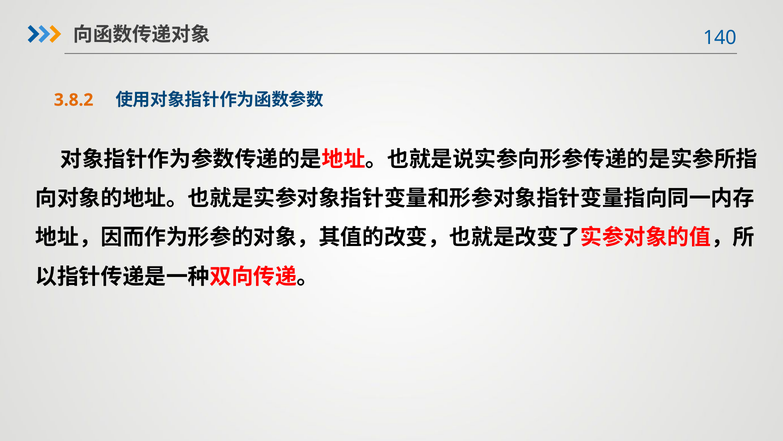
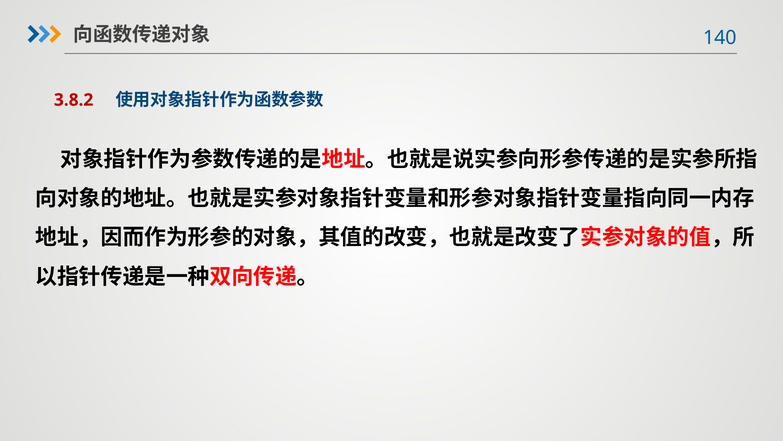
3.8.2 colour: orange -> red (74, 100)
